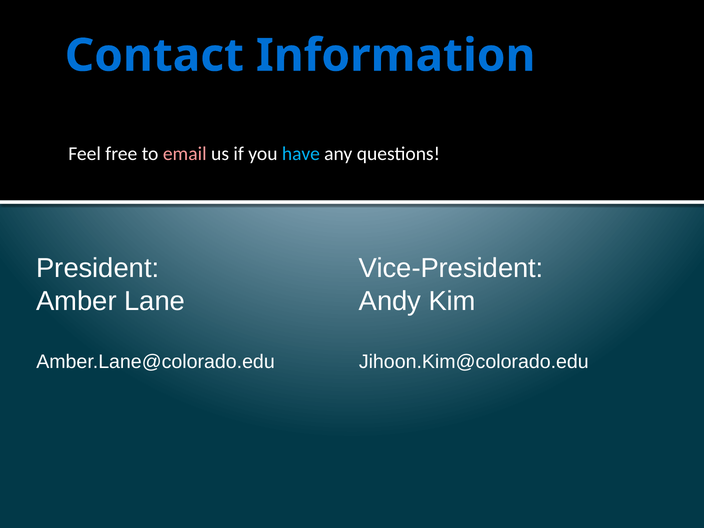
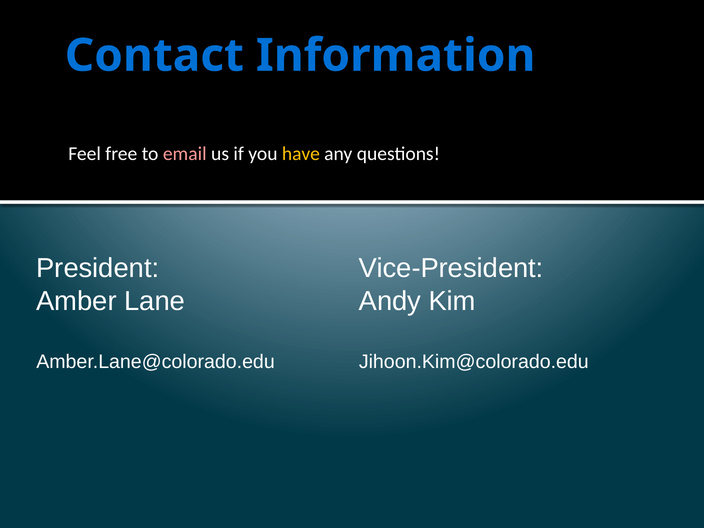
have colour: light blue -> yellow (301, 154)
